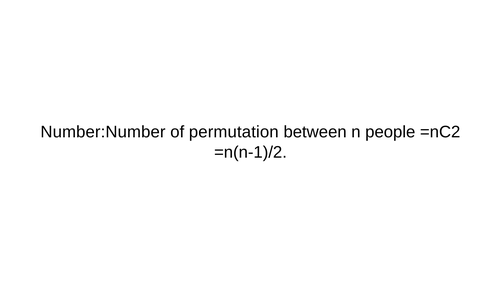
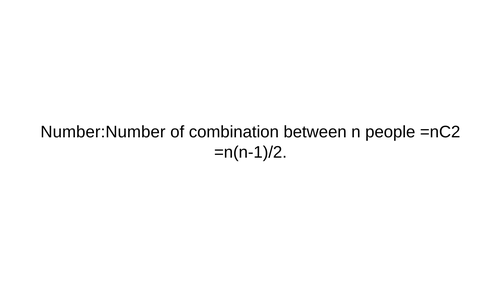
permutation: permutation -> combination (234, 132)
